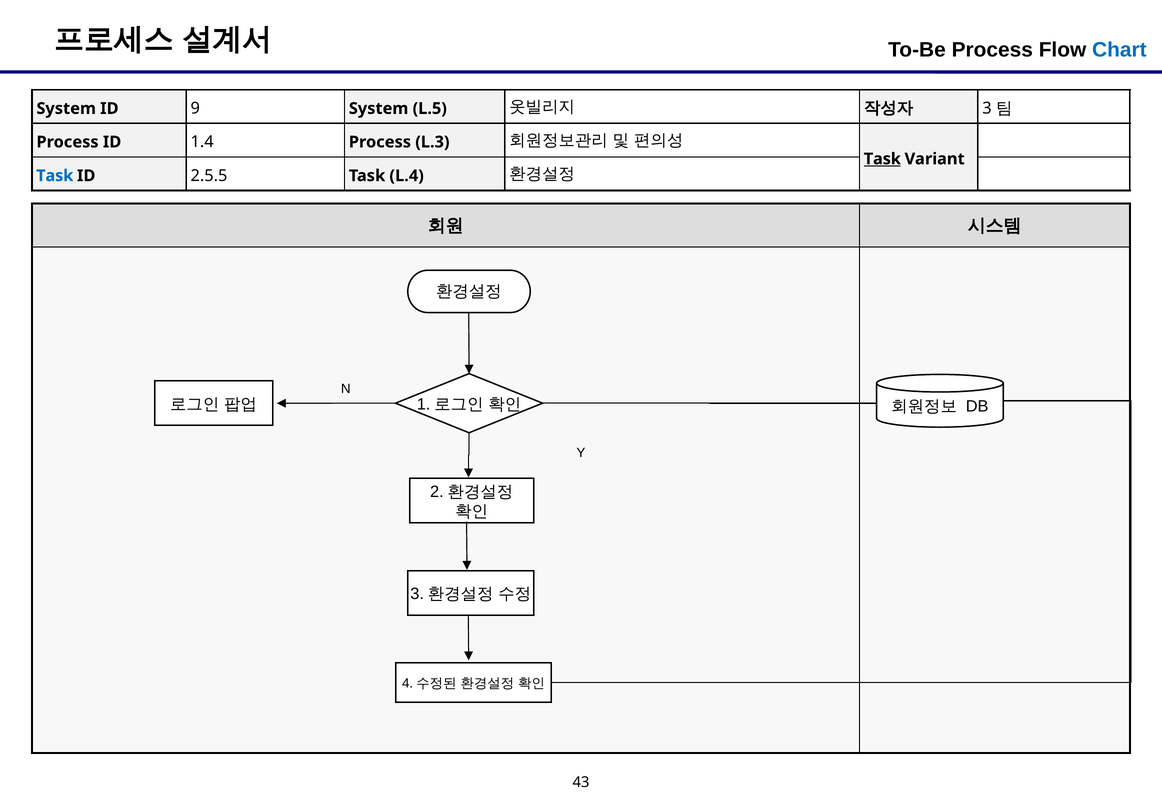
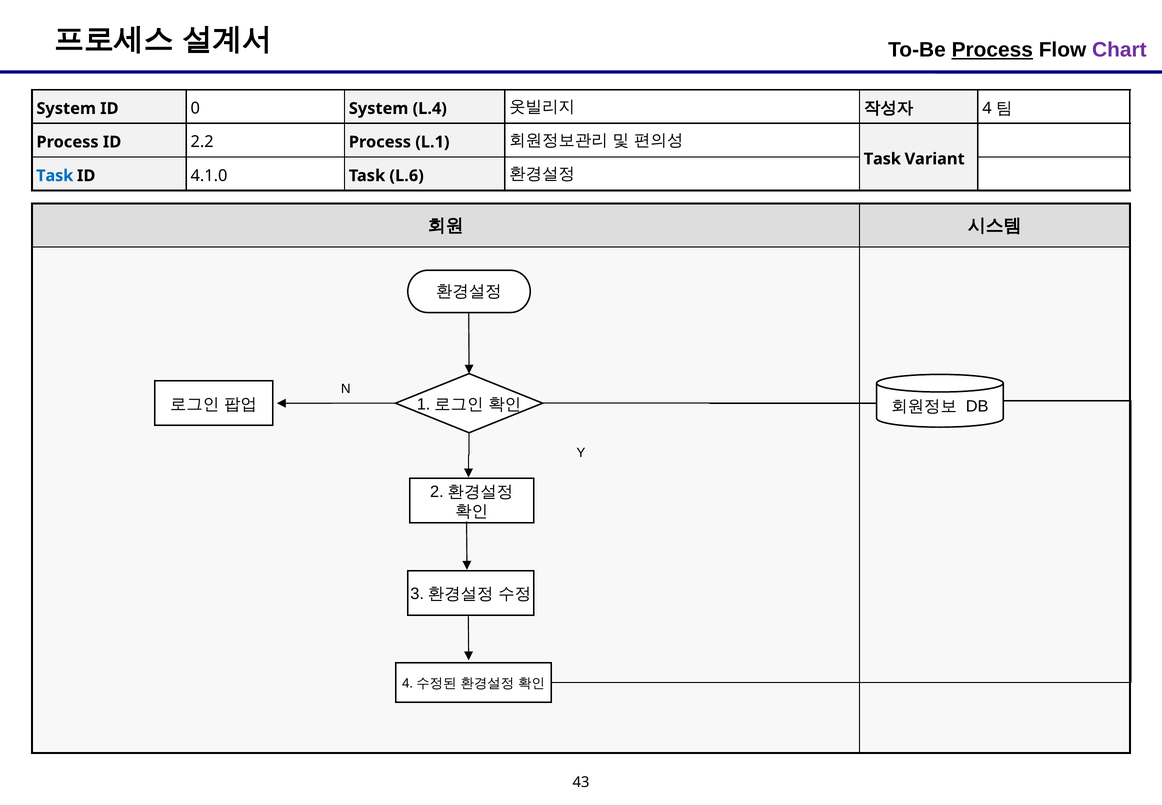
Process underline: none -> present (992, 50)
Chart colour: blue -> purple (1119, 50)
9: 9 -> 0 (195, 108)
L.5: L.5 -> L.4 (430, 108)
3: 3 -> 4 (987, 108)
1.4: 1.4 -> 2.2 (202, 142)
L.3: L.3 -> L.1 (432, 142)
Task underline: present -> none (882, 159)
2.5.5: 2.5.5 -> 4.1.0 (209, 176)
L.4: L.4 -> L.6 (407, 176)
